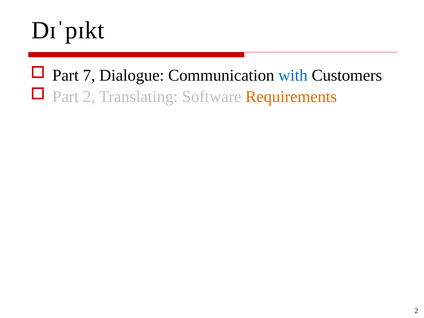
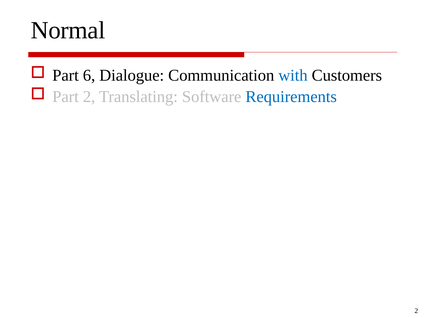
Dɪˈpɪkt: Dɪˈpɪkt -> Normal (68, 30)
7: 7 -> 6 (89, 75)
Requirements colour: orange -> blue (291, 97)
